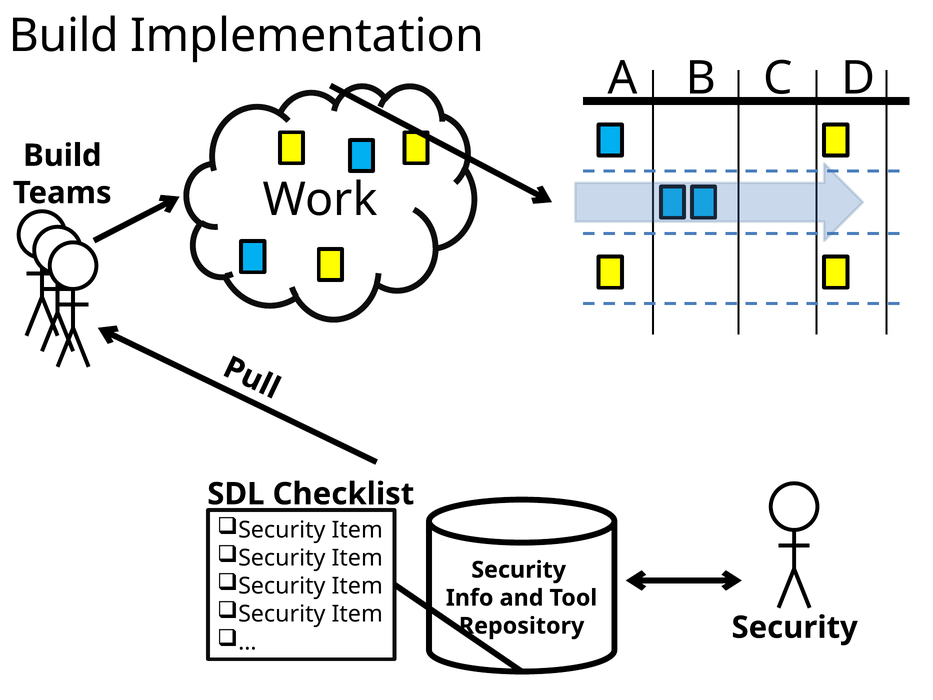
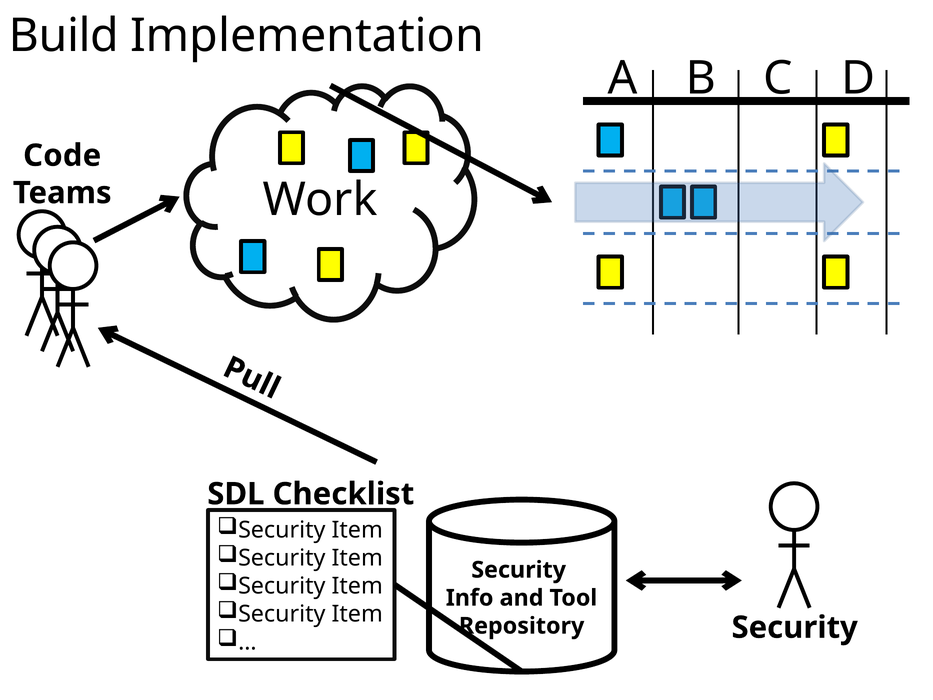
Build: Build -> Code (62, 156)
